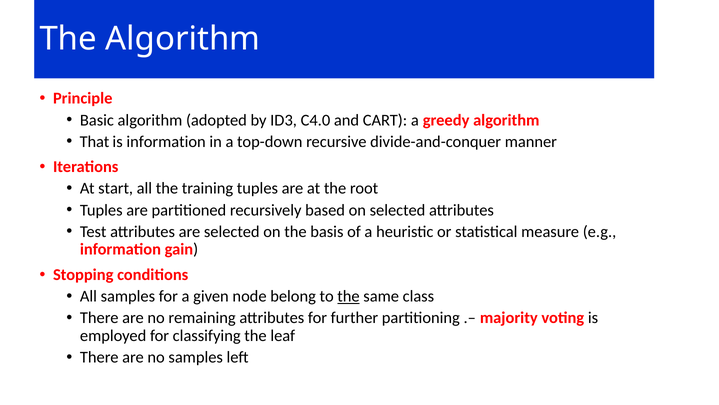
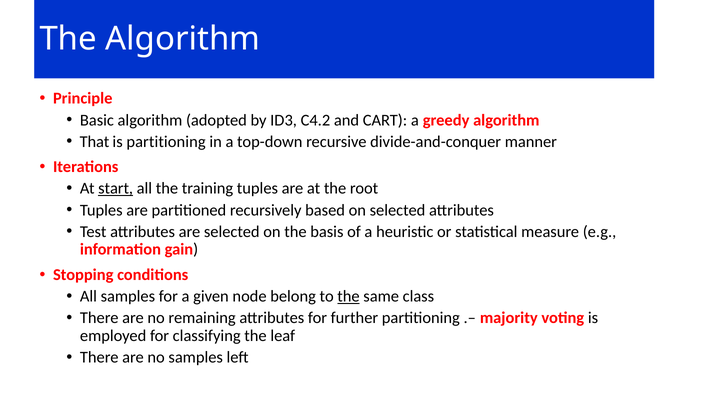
C4.0: C4.0 -> C4.2 (315, 120)
is information: information -> partitioning (166, 141)
start underline: none -> present (116, 188)
